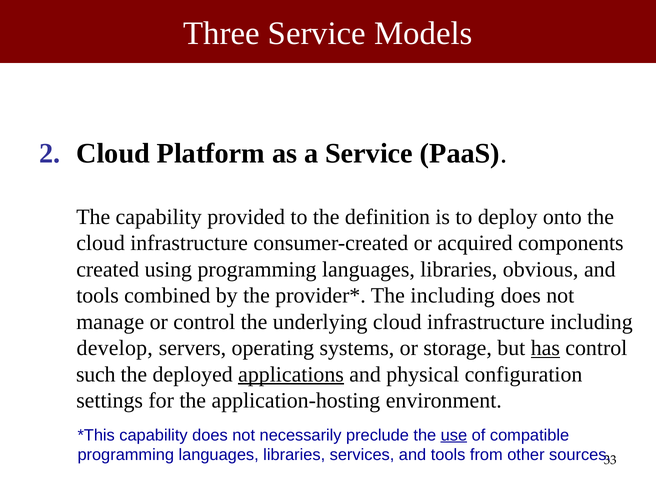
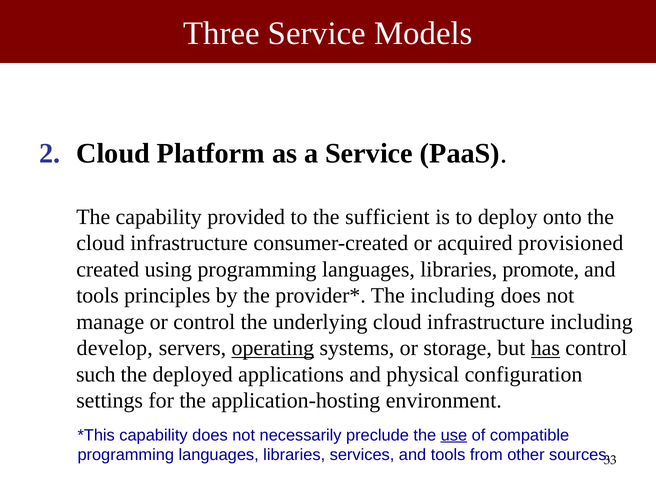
definition: definition -> sufficient (387, 217)
components: components -> provisioned (571, 243)
obvious: obvious -> promote (541, 269)
combined: combined -> principles (167, 296)
operating underline: none -> present (273, 348)
applications underline: present -> none (291, 374)
